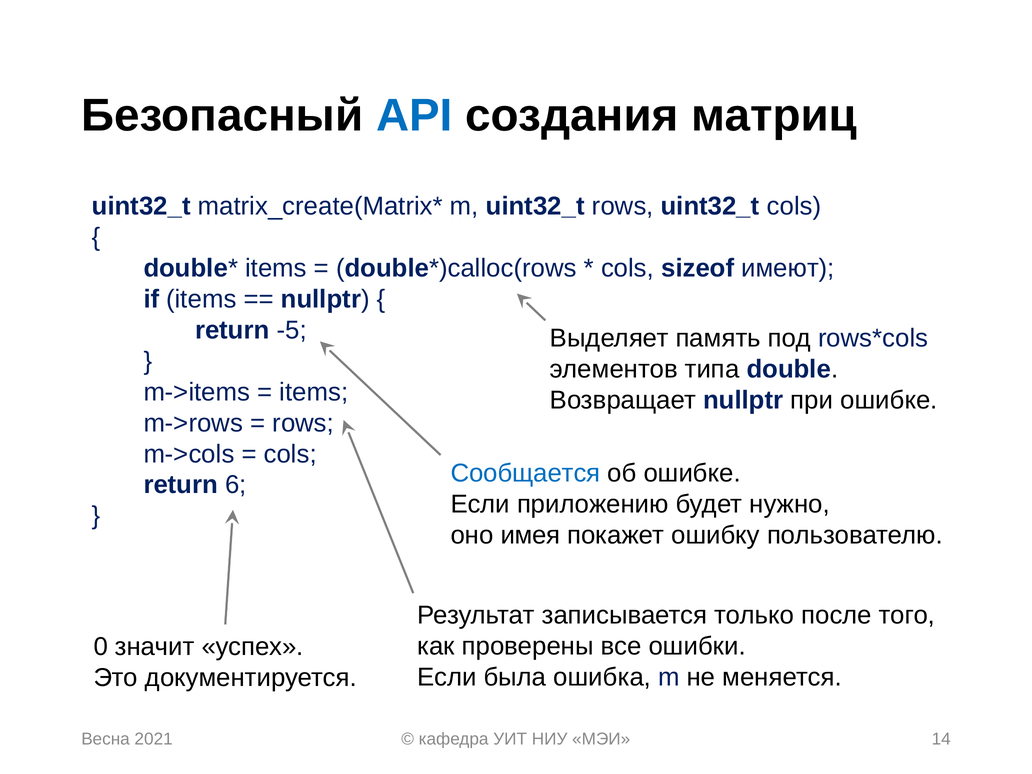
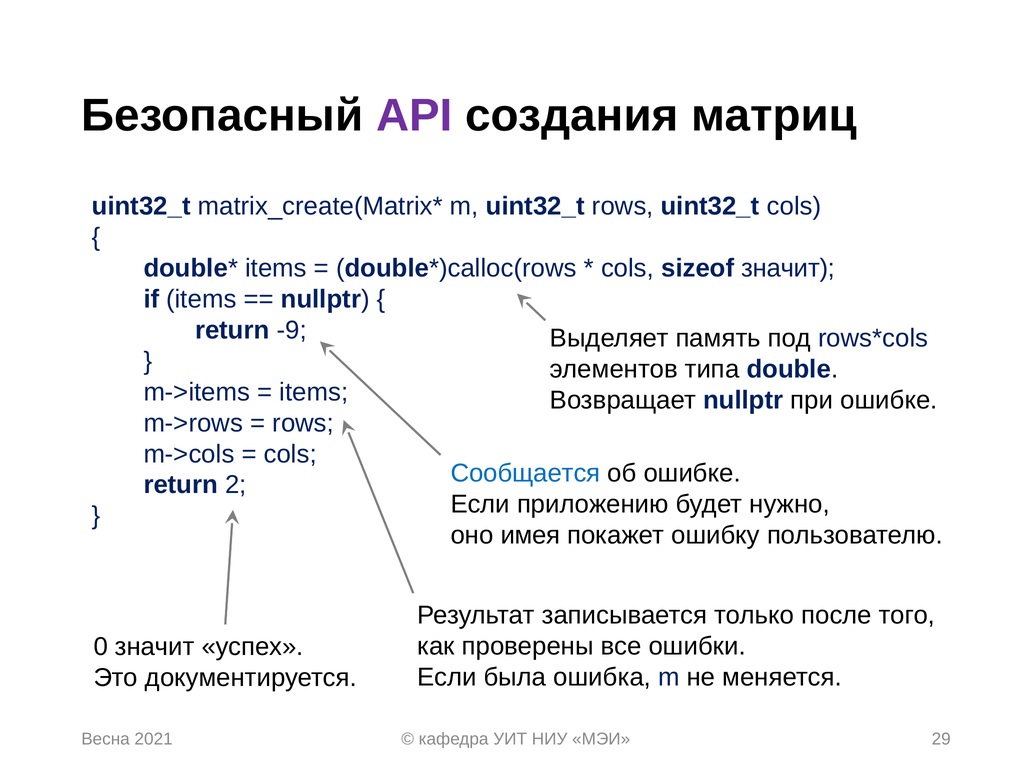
API colour: blue -> purple (414, 116)
sizeof имеют: имеют -> значит (788, 268)
-5: -5 -> -9 (292, 330)
6: 6 -> 2 (236, 485)
14: 14 -> 29 (941, 739)
